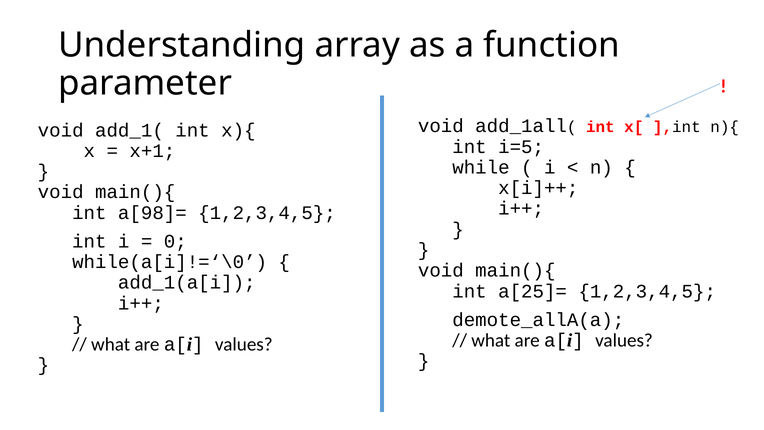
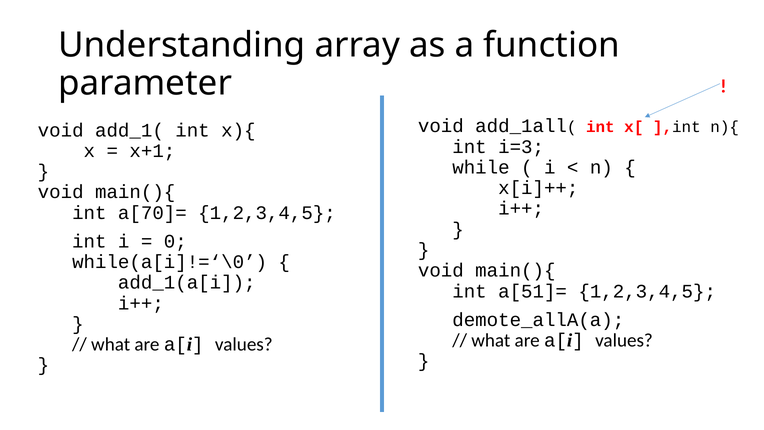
i=5: i=5 -> i=3 (521, 147)
a[98]=: a[98]= -> a[70]= (152, 213)
a[25]=: a[25]= -> a[51]= (533, 291)
